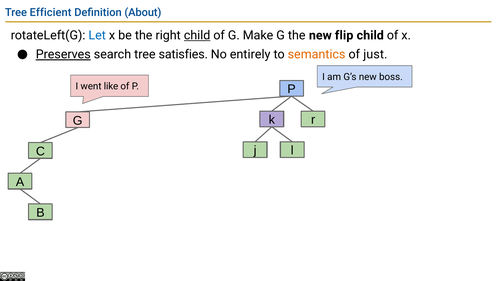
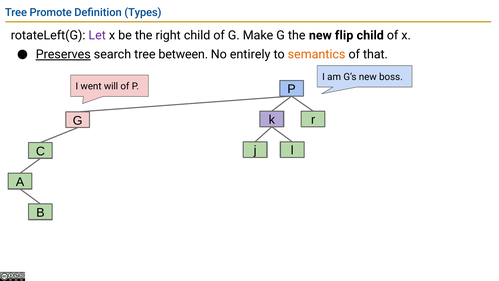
Efficient: Efficient -> Promote (51, 12)
About: About -> Types (143, 12)
Let colour: blue -> purple (97, 35)
child underline: present -> none (197, 35)
satisfies: satisfies -> between (183, 54)
just: just -> that (375, 54)
like: like -> will (111, 86)
